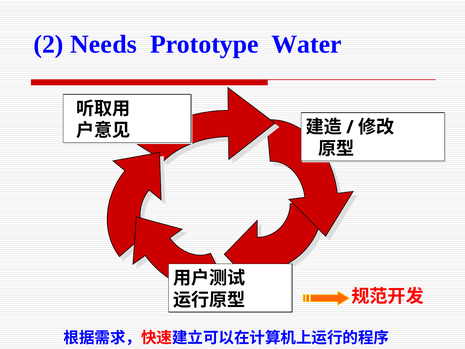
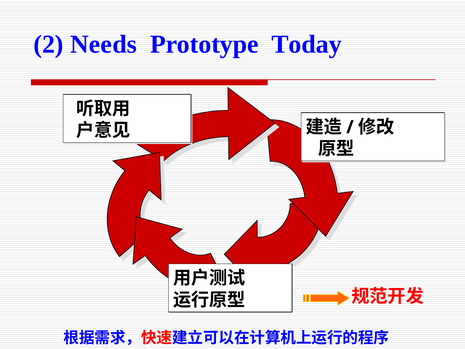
Water: Water -> Today (307, 44)
